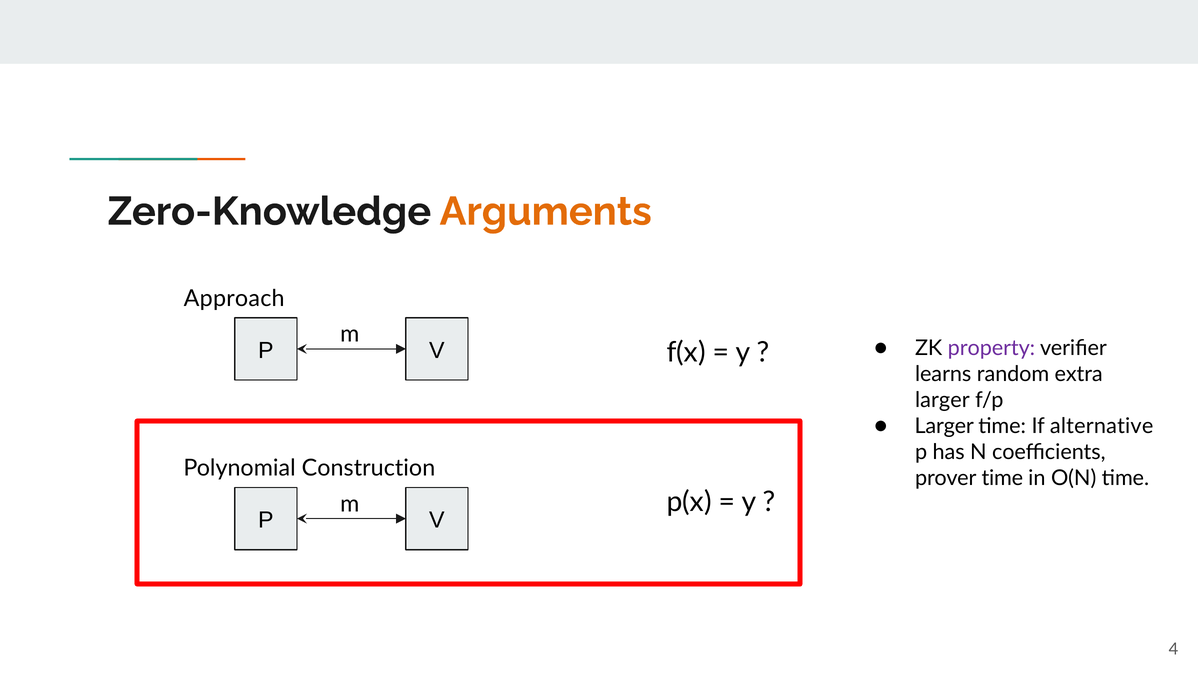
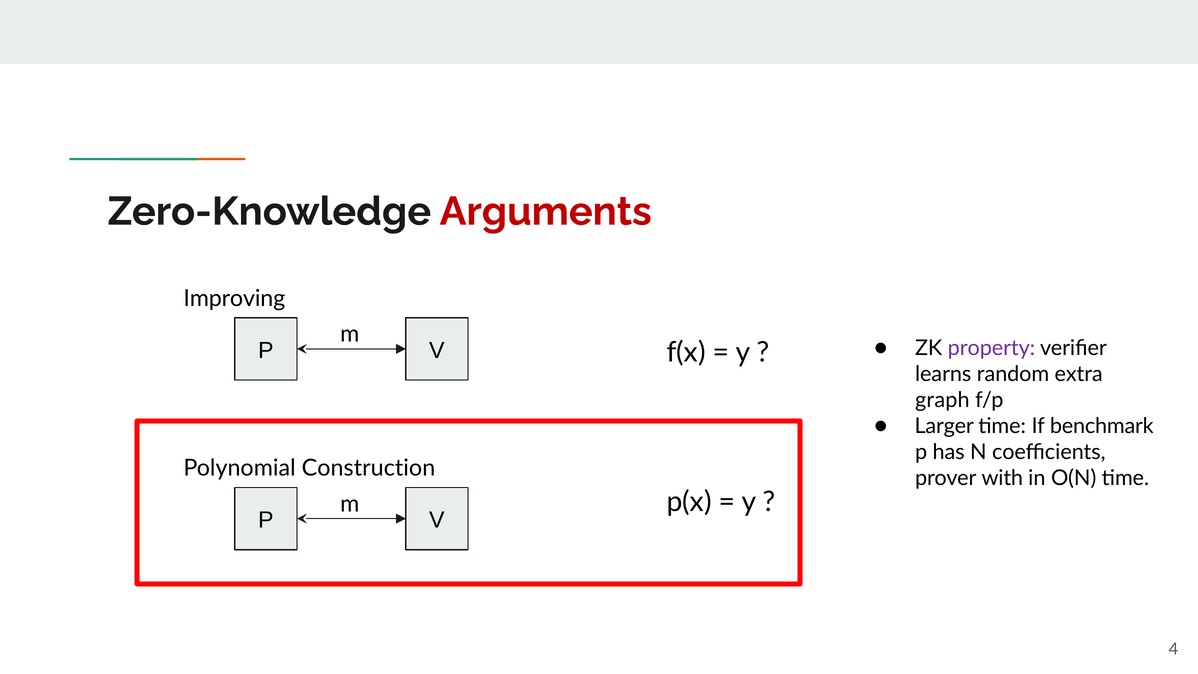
Arguments colour: orange -> red (546, 212)
Approach: Approach -> Improving (234, 298)
larger: larger -> graph (942, 400)
alternative: alternative -> benchmark (1102, 426)
prover time: time -> with (1002, 478)
